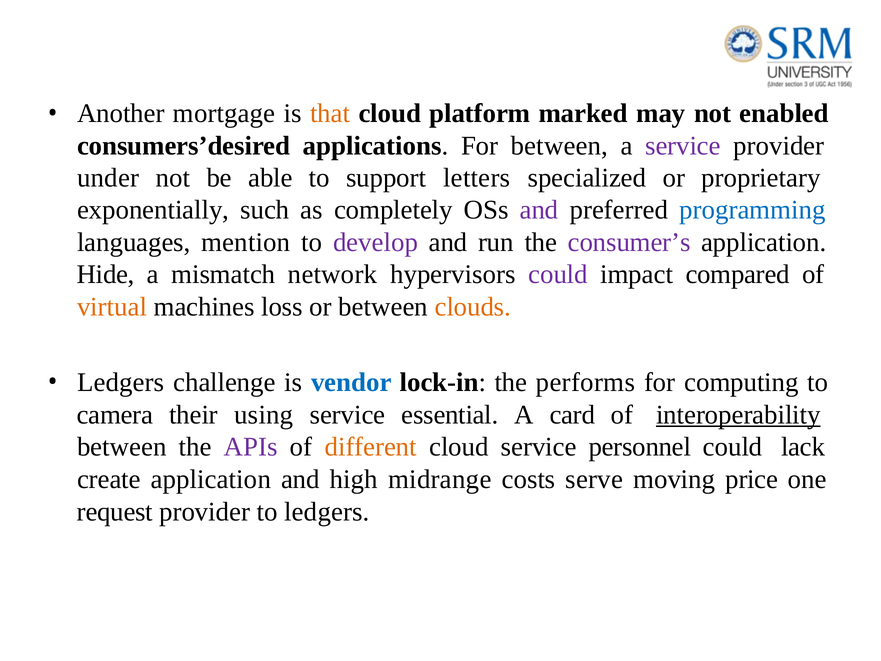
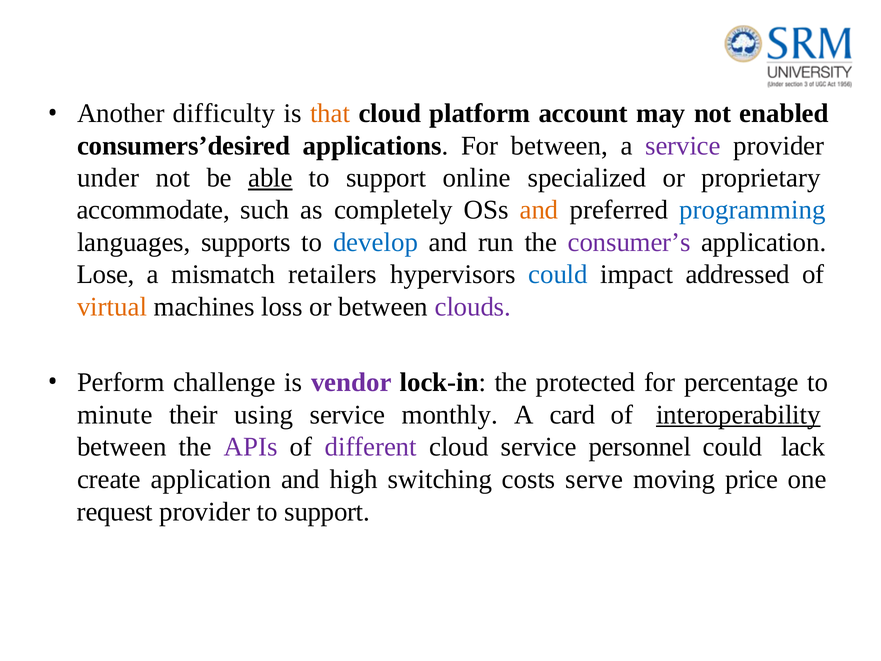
mortgage: mortgage -> difficulty (224, 113)
marked: marked -> account (583, 113)
able underline: none -> present (270, 178)
letters: letters -> online (477, 178)
exponentially: exponentially -> accommodate (153, 210)
and colour: purple -> orange (539, 210)
mention: mention -> supports (246, 242)
develop colour: purple -> blue (375, 242)
Hide: Hide -> Lose (106, 274)
network: network -> retailers (333, 274)
could colour: purple -> blue (558, 274)
compared: compared -> addressed (738, 274)
clouds colour: orange -> purple (473, 307)
Ledgers: Ledgers -> Perform (121, 382)
vendor colour: blue -> purple (351, 382)
performs: performs -> protected (586, 382)
computing: computing -> percentage (742, 382)
camera: camera -> minute (115, 415)
essential: essential -> monthly (450, 415)
different colour: orange -> purple (371, 447)
midrange: midrange -> switching (440, 479)
provider to ledgers: ledgers -> support (327, 511)
